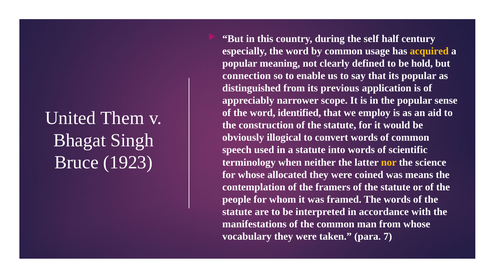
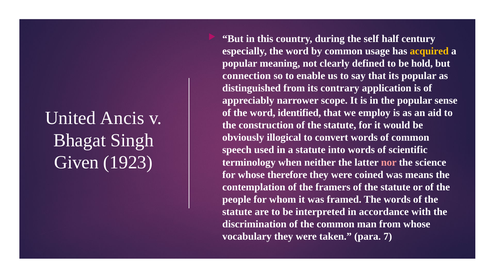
previous: previous -> contrary (340, 88)
Them: Them -> Ancis (122, 118)
Bruce: Bruce -> Given (77, 163)
nor colour: yellow -> pink (389, 163)
allocated: allocated -> therefore (287, 175)
manifestations: manifestations -> discrimination (254, 224)
